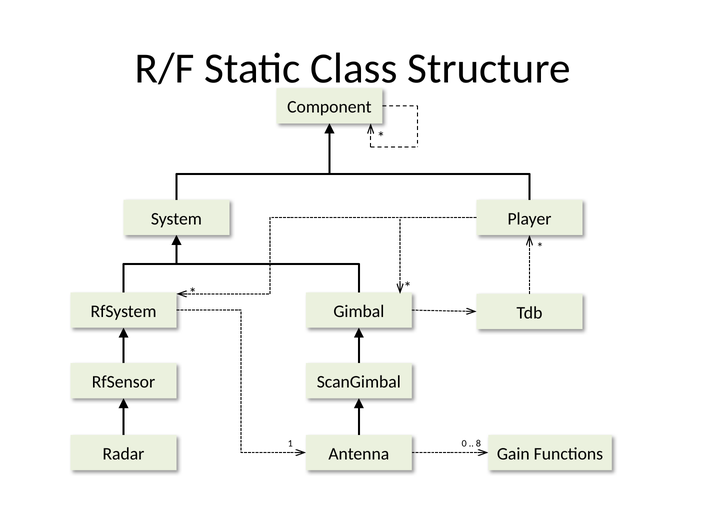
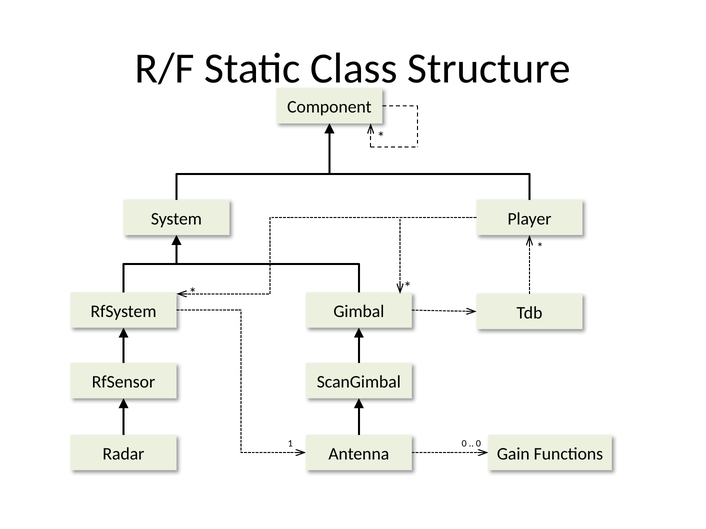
8: 8 -> 0 (478, 444)
